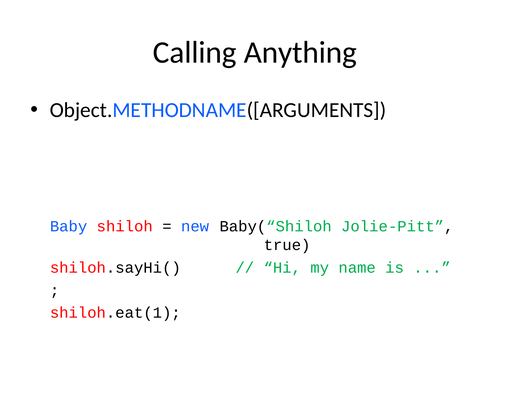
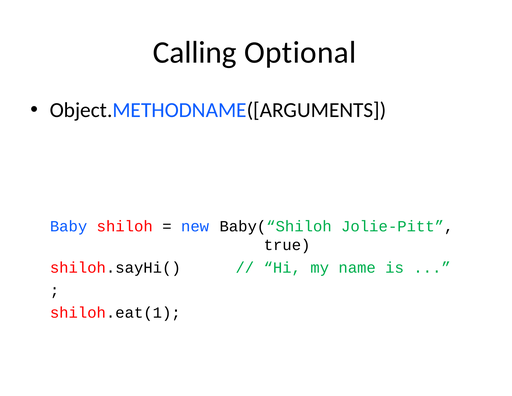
Anything: Anything -> Optional (300, 52)
